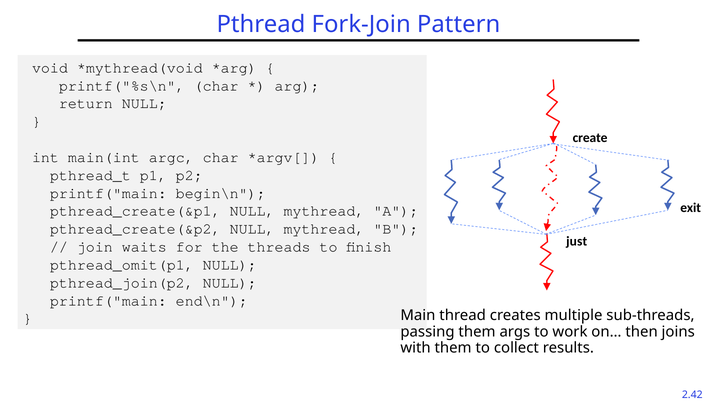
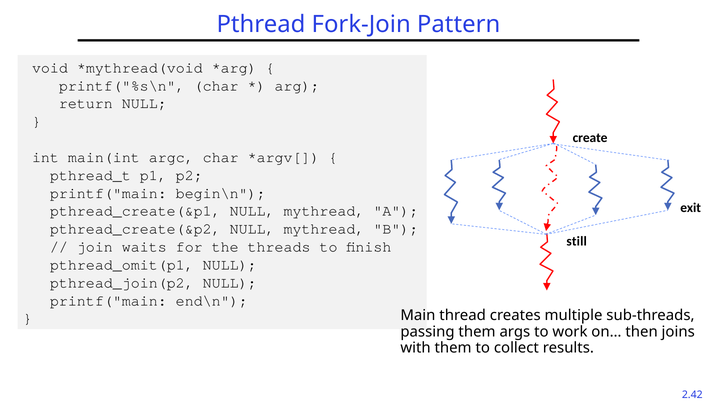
just: just -> still (577, 241)
